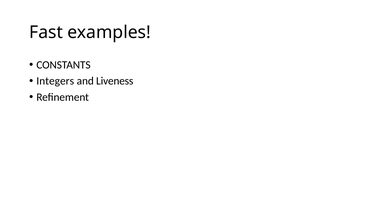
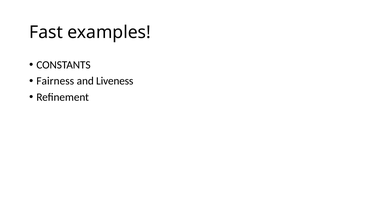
Integers: Integers -> Fairness (55, 81)
